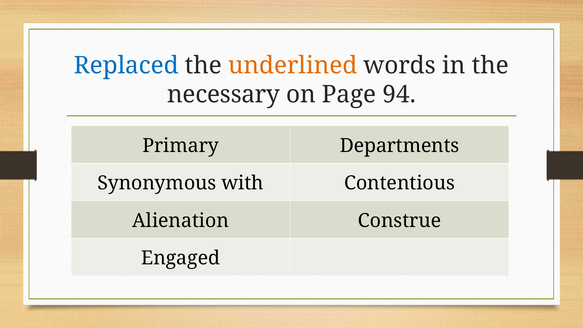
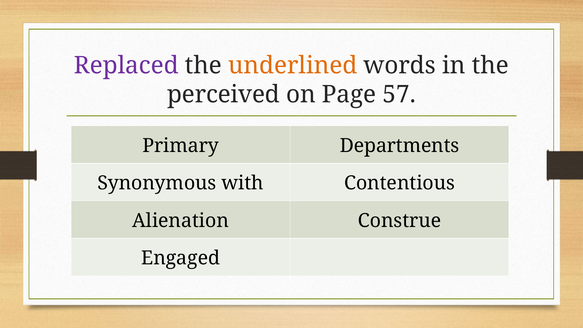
Replaced colour: blue -> purple (126, 65)
necessary: necessary -> perceived (224, 95)
94: 94 -> 57 (399, 95)
